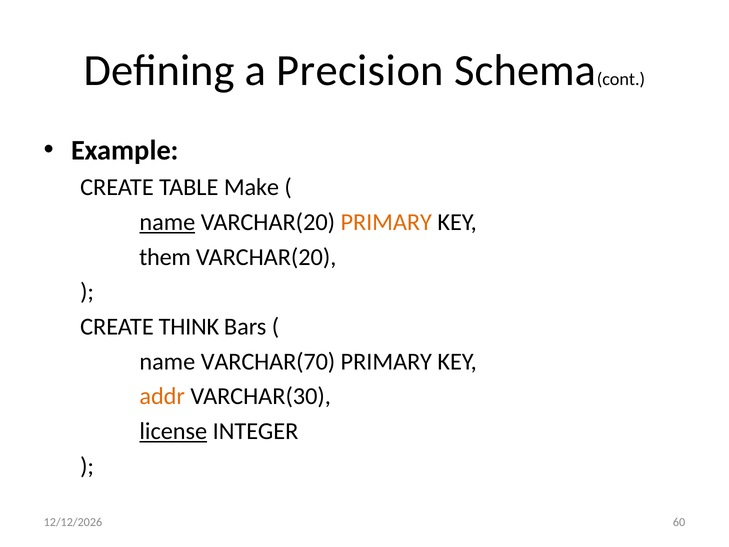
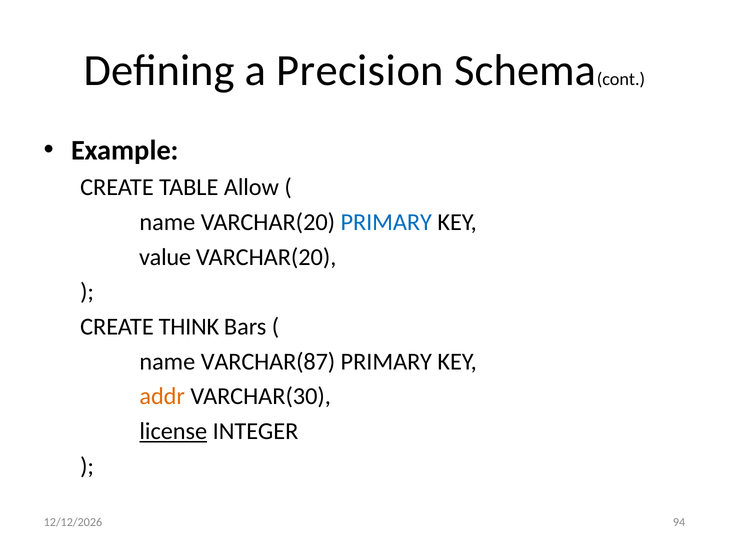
Make: Make -> Allow (251, 187)
name underline: present -> none (167, 222)
PRIMARY colour: orange -> blue (386, 222)
them: them -> value (165, 257)
VARCHAR(70: VARCHAR(70 -> VARCHAR(87 (268, 361)
60: 60 -> 94 (679, 522)
